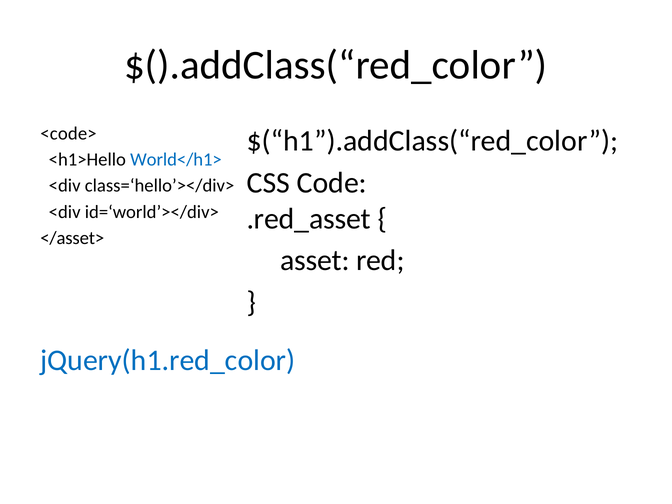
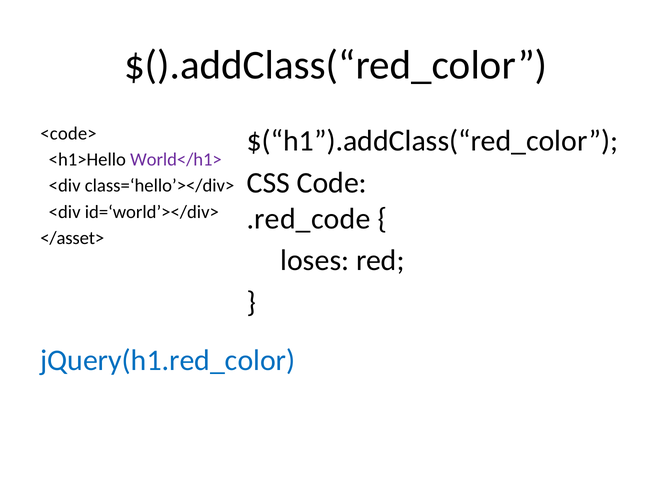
World</h1> colour: blue -> purple (176, 160)
.red_asset: .red_asset -> .red_code (309, 219)
asset: asset -> loses (315, 261)
